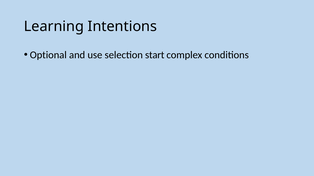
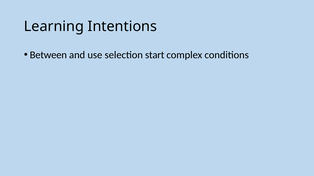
Optional: Optional -> Between (48, 55)
